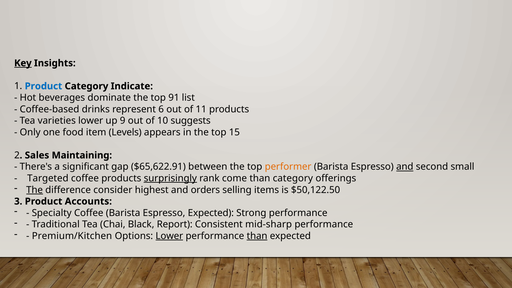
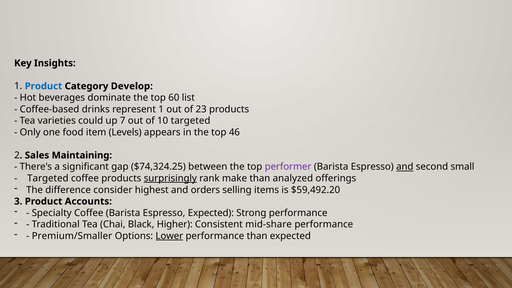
Key underline: present -> none (23, 63)
Indicate: Indicate -> Develop (132, 86)
91: 91 -> 60 (174, 98)
represent 6: 6 -> 1 (161, 109)
11: 11 -> 23 (201, 109)
varieties lower: lower -> could (91, 121)
9: 9 -> 7 (123, 121)
10 suggests: suggests -> targeted (191, 121)
15: 15 -> 46 (234, 132)
$65,622.91: $65,622.91 -> $74,324.25 (158, 167)
performer colour: orange -> purple (288, 167)
come: come -> make (235, 178)
than category: category -> analyzed (293, 178)
The underline: present -> none (35, 190)
$50,122.50: $50,122.50 -> $59,492.20 (316, 190)
Report: Report -> Higher (175, 224)
mid-sharp: mid-sharp -> mid-share (269, 224)
Premium/Kitchen: Premium/Kitchen -> Premium/Smaller (72, 236)
than underline: present -> none (257, 236)
